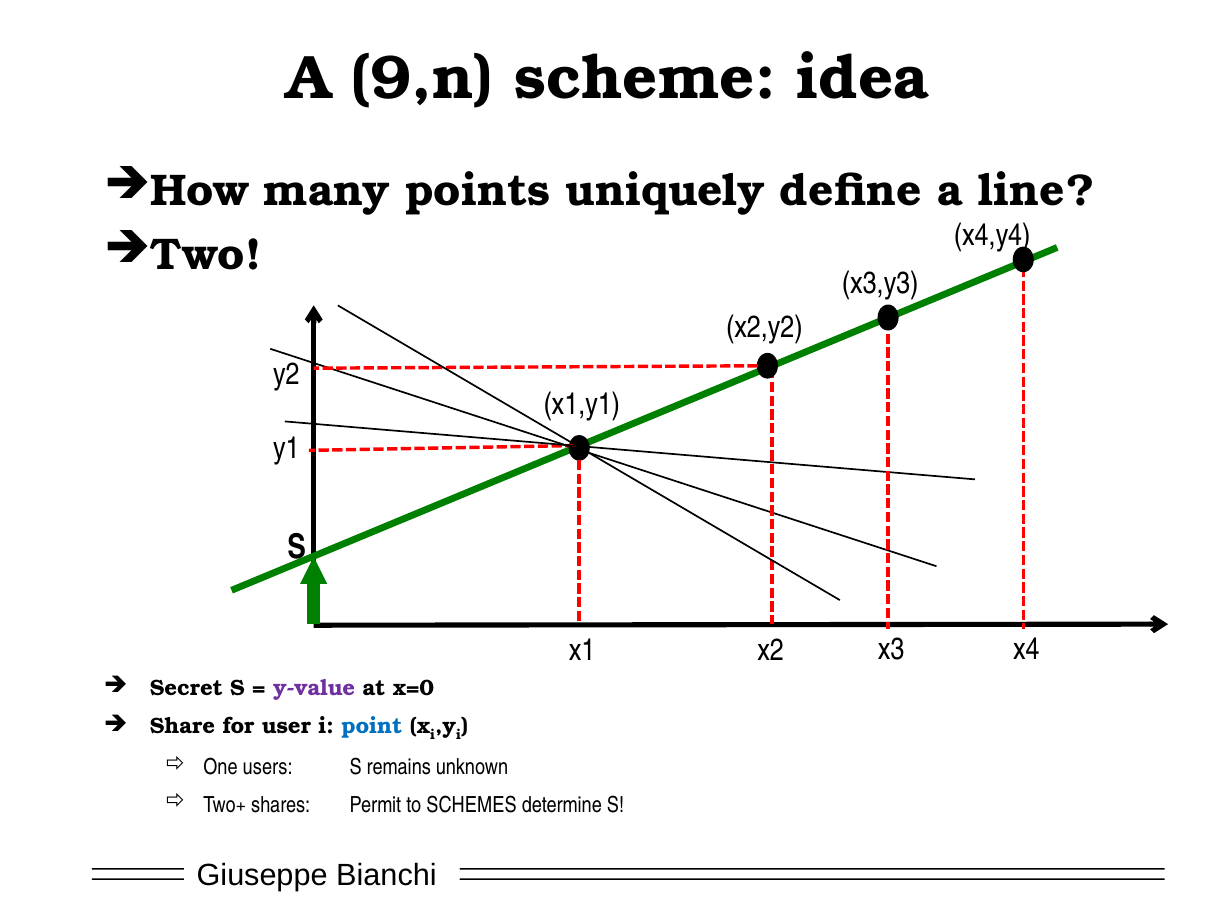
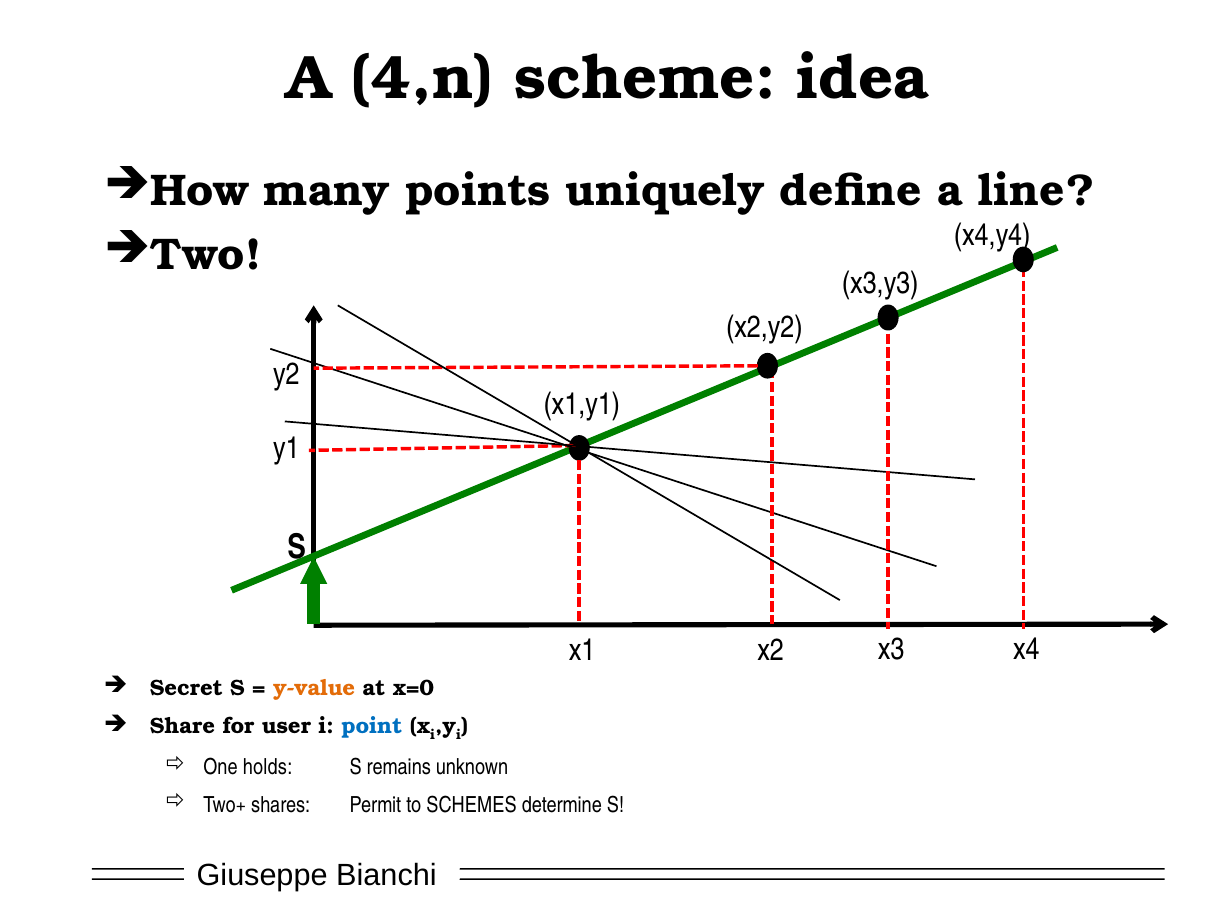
9,n: 9,n -> 4,n (422, 78)
y-value colour: purple -> orange (314, 688)
users: users -> holds (268, 767)
